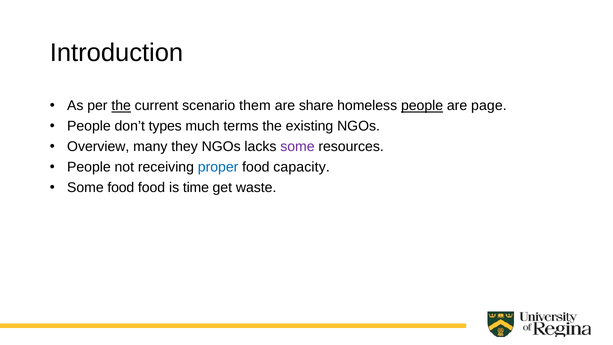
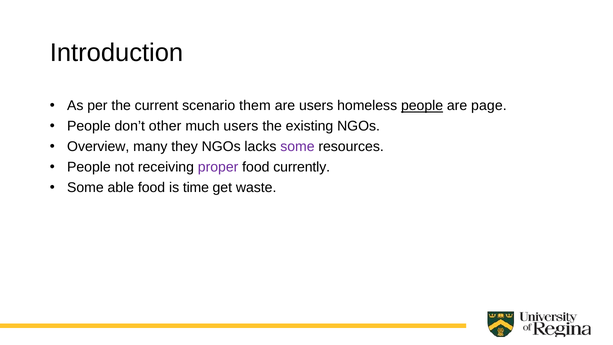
the underline: present -> none (121, 106)
are share: share -> users (316, 106)
types: types -> other (165, 126)
much terms: terms -> users (241, 126)
proper colour: blue -> purple (218, 167)
capacity: capacity -> currently (302, 167)
Some food: food -> able (121, 188)
